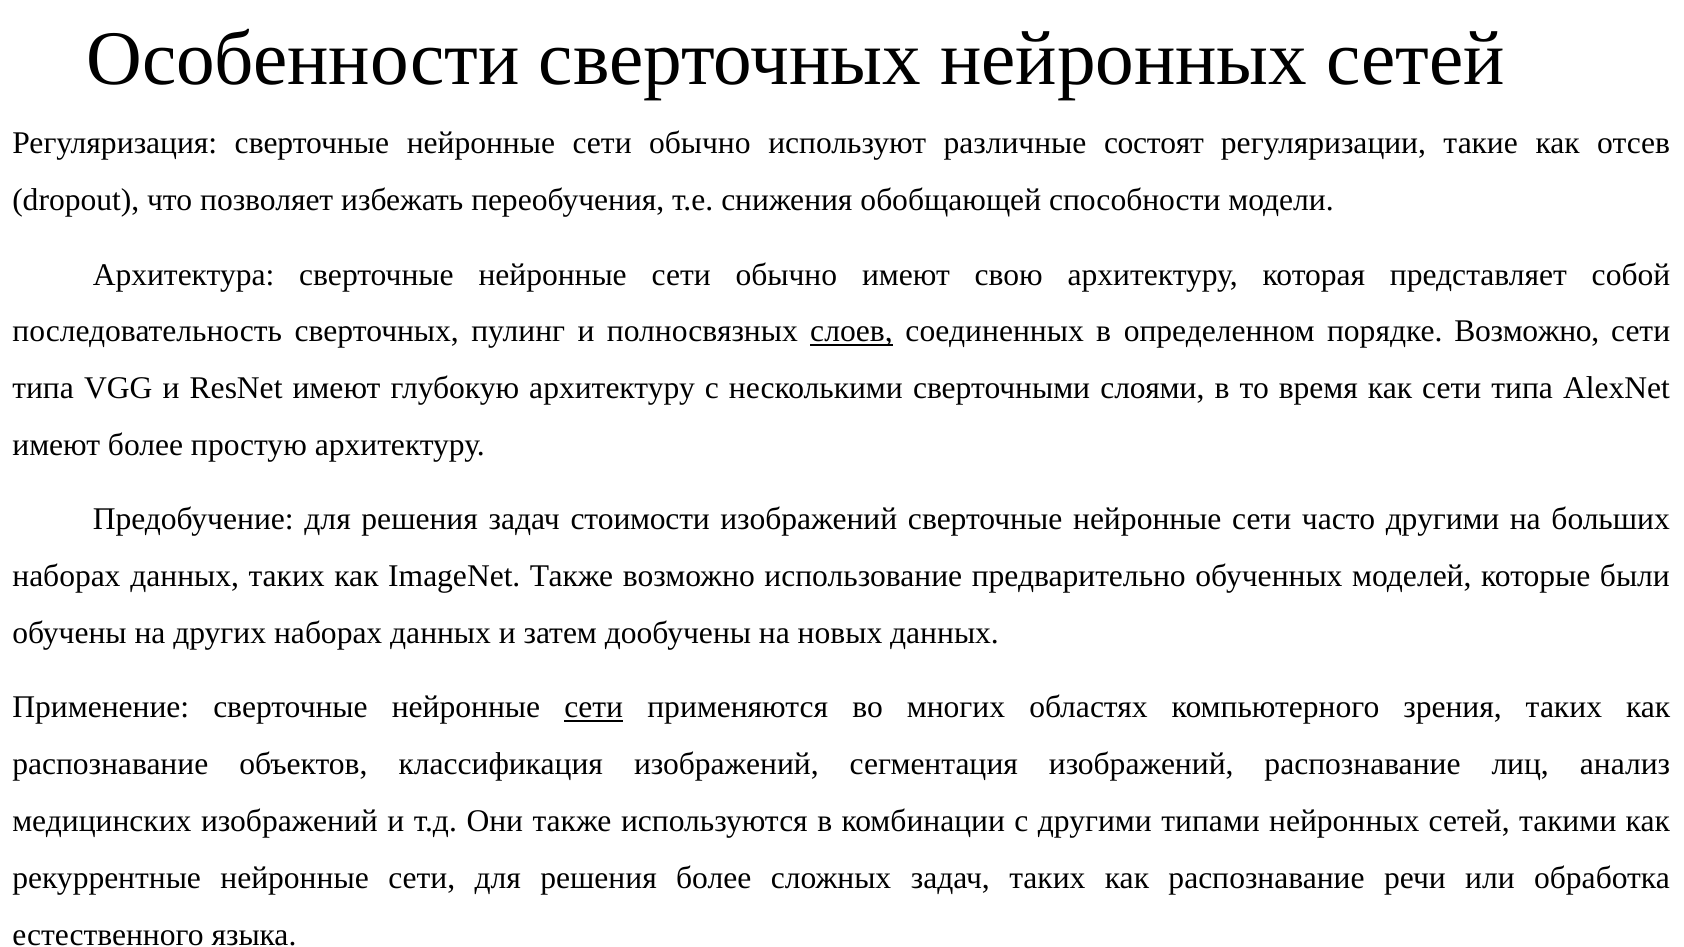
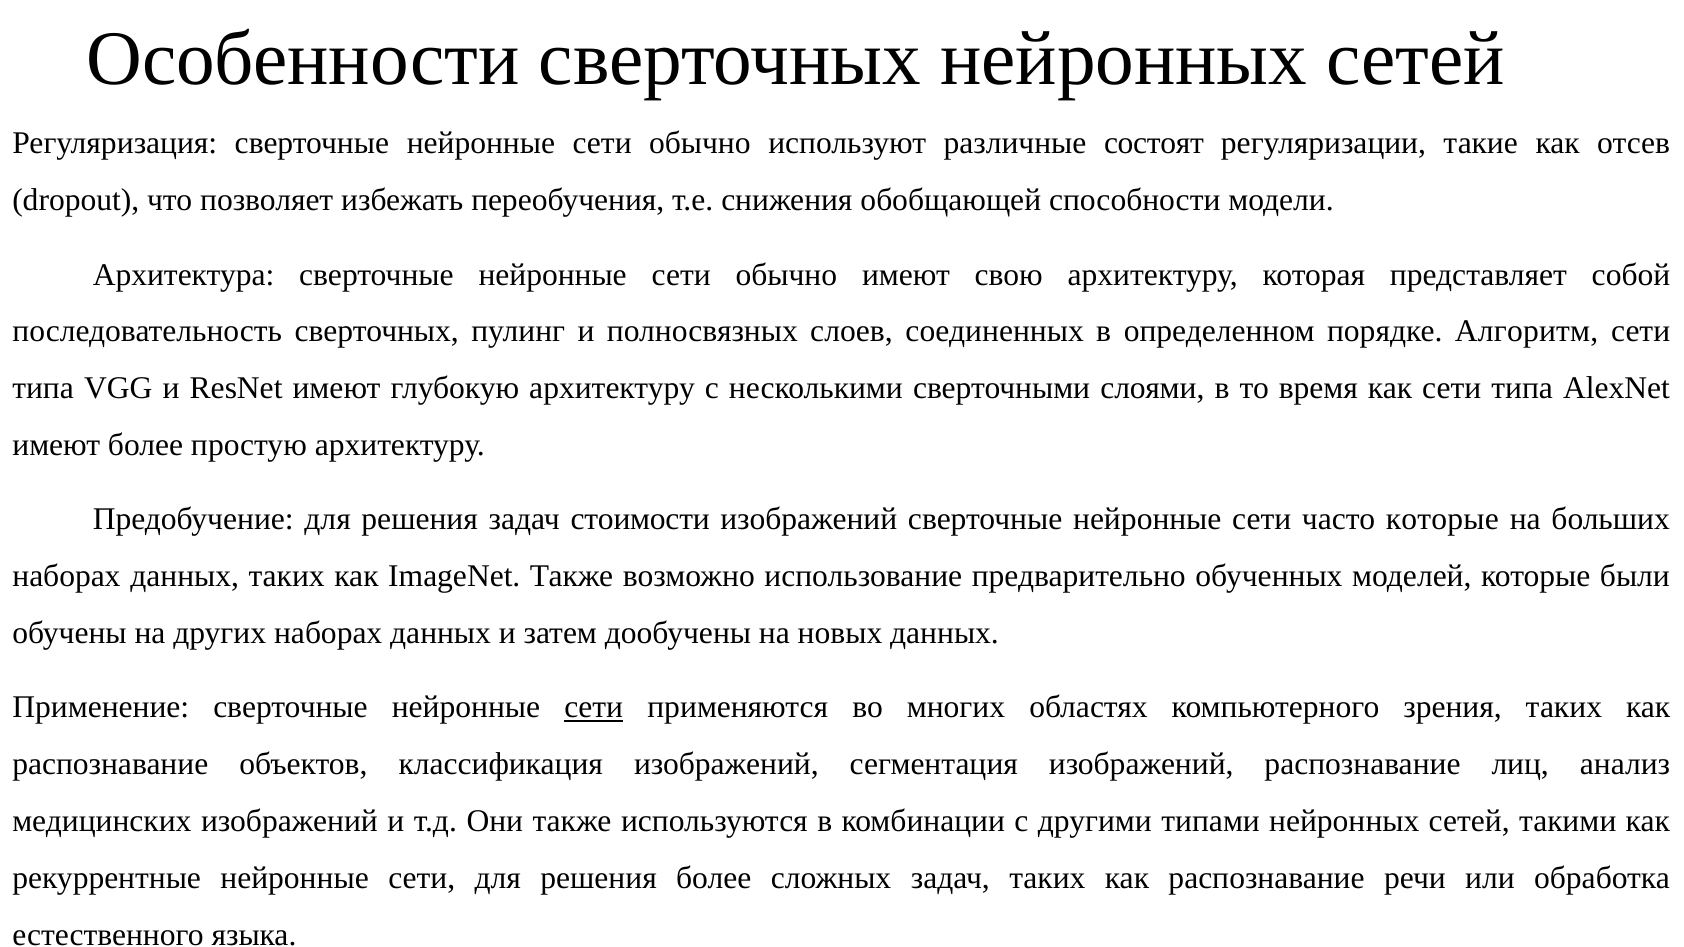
слоев underline: present -> none (852, 332)
порядке Возможно: Возможно -> Алгоритм (1527, 332)
часто другими: другими -> которые (1442, 520)
